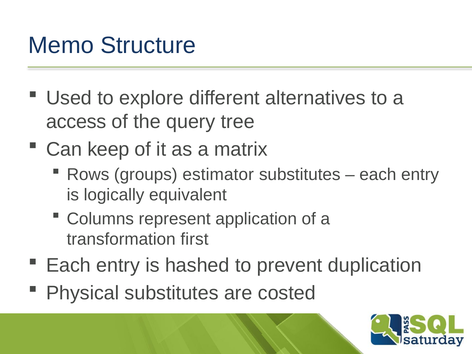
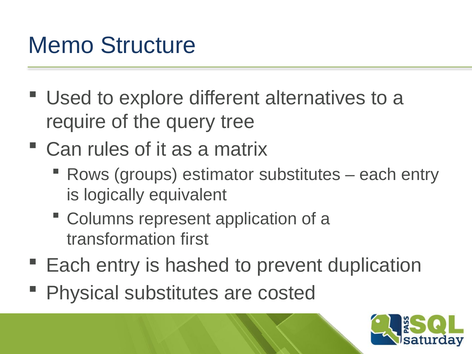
access: access -> require (76, 122)
keep: keep -> rules (108, 149)
